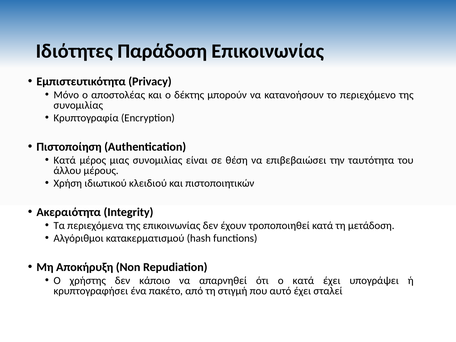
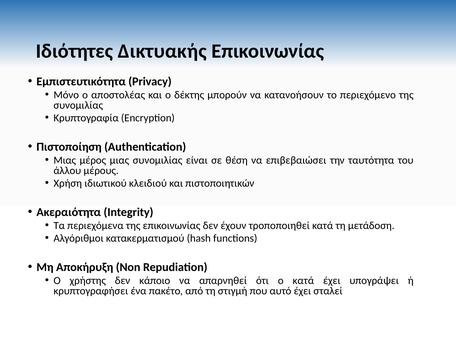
Παράδοση: Παράδοση -> Δικτυακής (162, 51)
Κατά: Κατά -> Μιας (65, 160)
